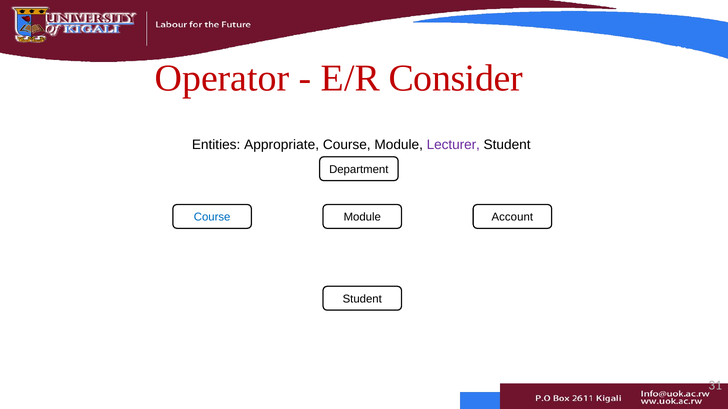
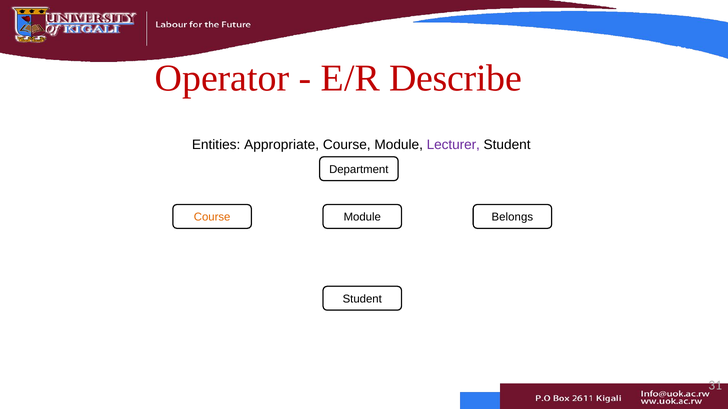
Consider: Consider -> Describe (456, 78)
Course colour: blue -> orange (212, 217)
Account: Account -> Belongs (512, 217)
